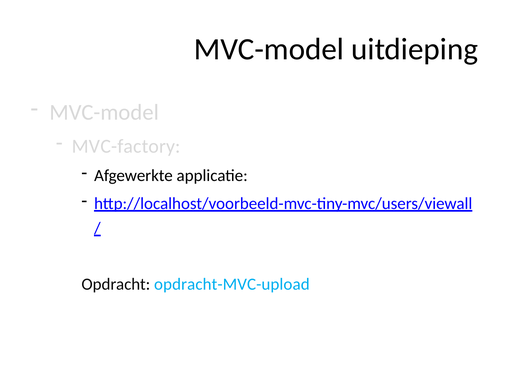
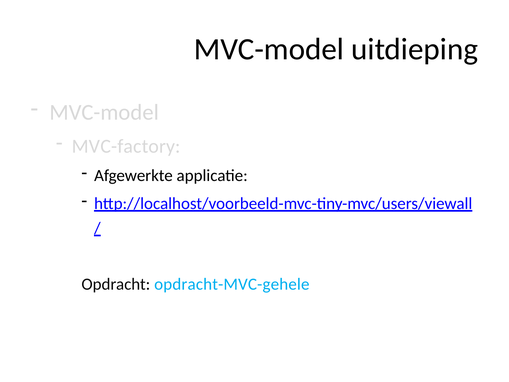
opdracht-MVC-upload: opdracht-MVC-upload -> opdracht-MVC-gehele (232, 284)
